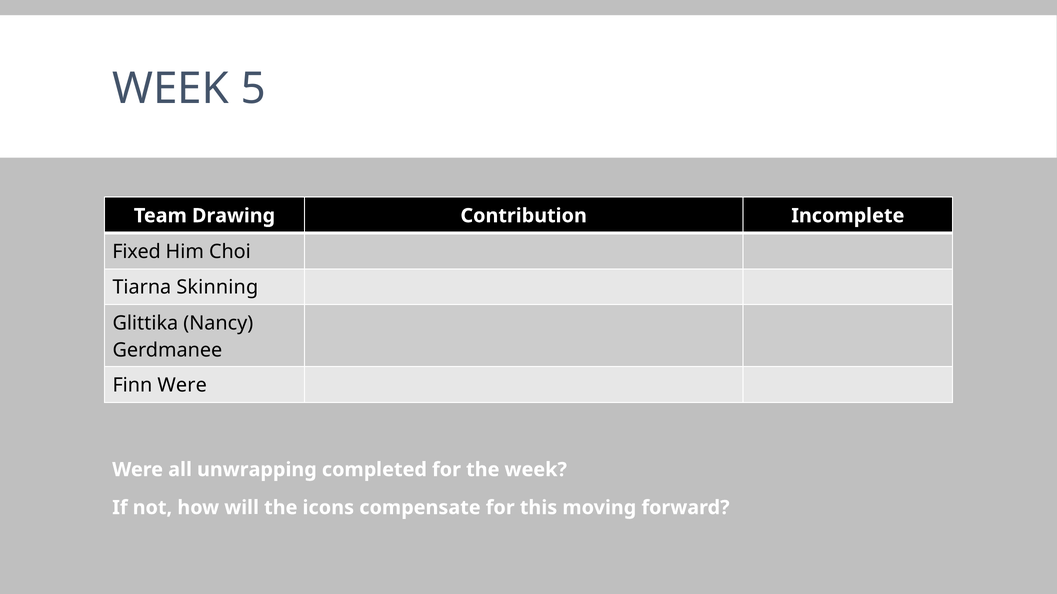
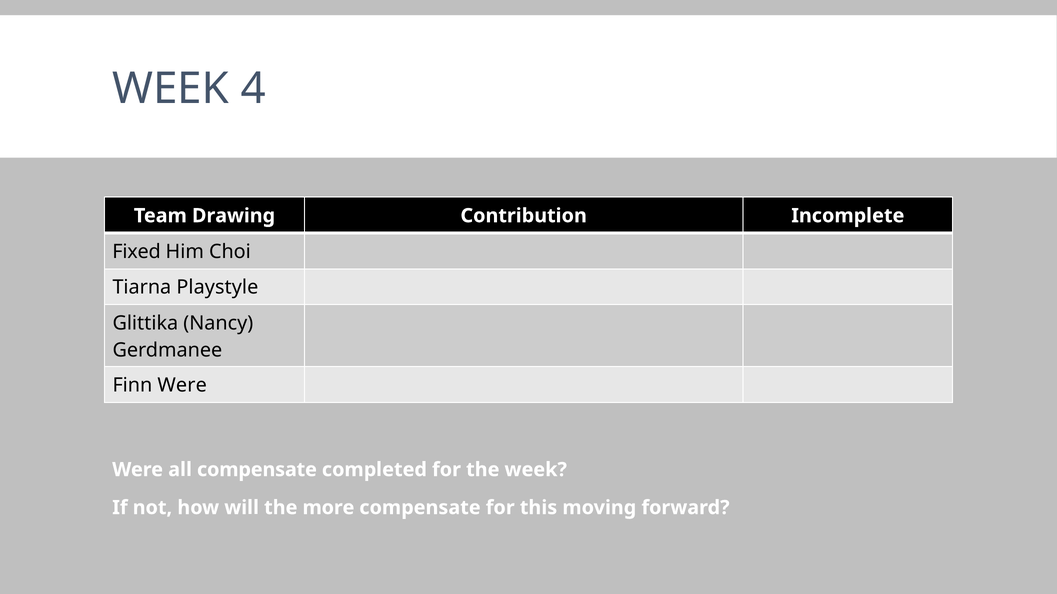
5: 5 -> 4 (253, 89)
Skinning: Skinning -> Playstyle (217, 288)
all unwrapping: unwrapping -> compensate (257, 470)
icons: icons -> more (328, 508)
